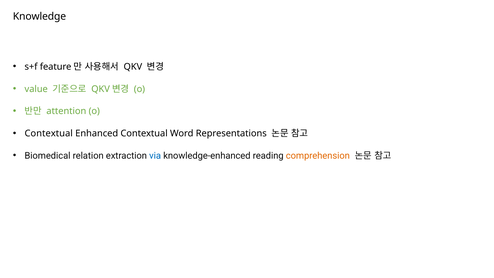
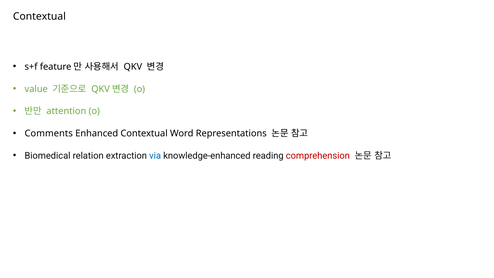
Knowledge: Knowledge -> Contextual (39, 16)
Contextual: Contextual -> Comments (49, 133)
comprehension colour: orange -> red (318, 156)
